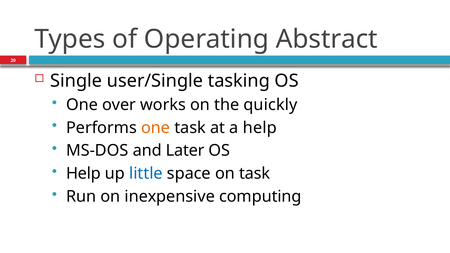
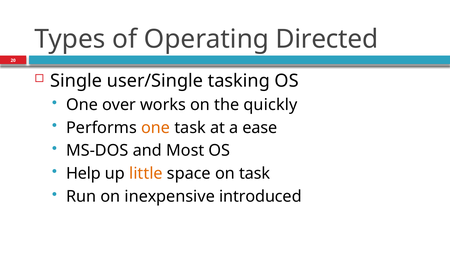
Abstract: Abstract -> Directed (327, 39)
a help: help -> ease (260, 128)
Later: Later -> Most (185, 151)
little colour: blue -> orange (146, 174)
computing: computing -> introduced (260, 197)
